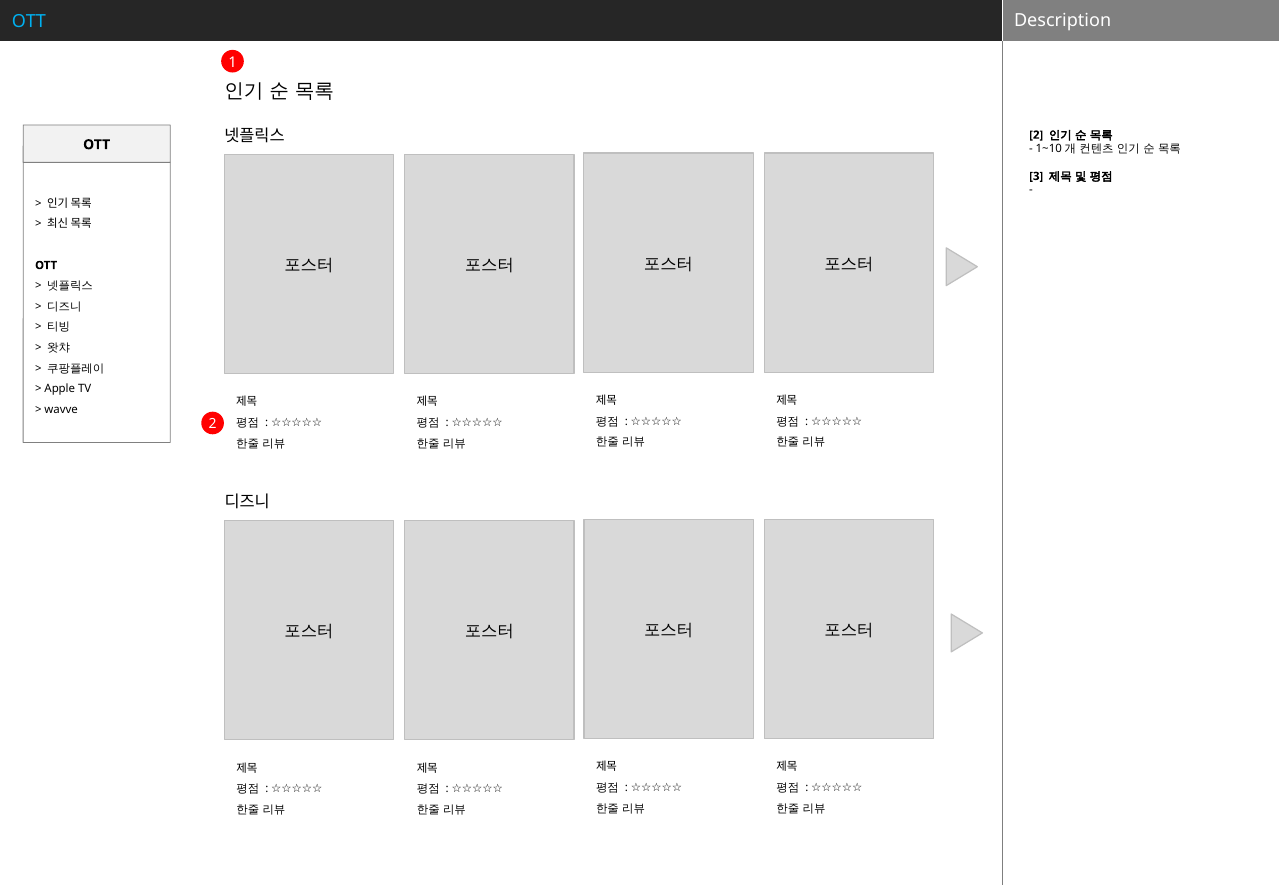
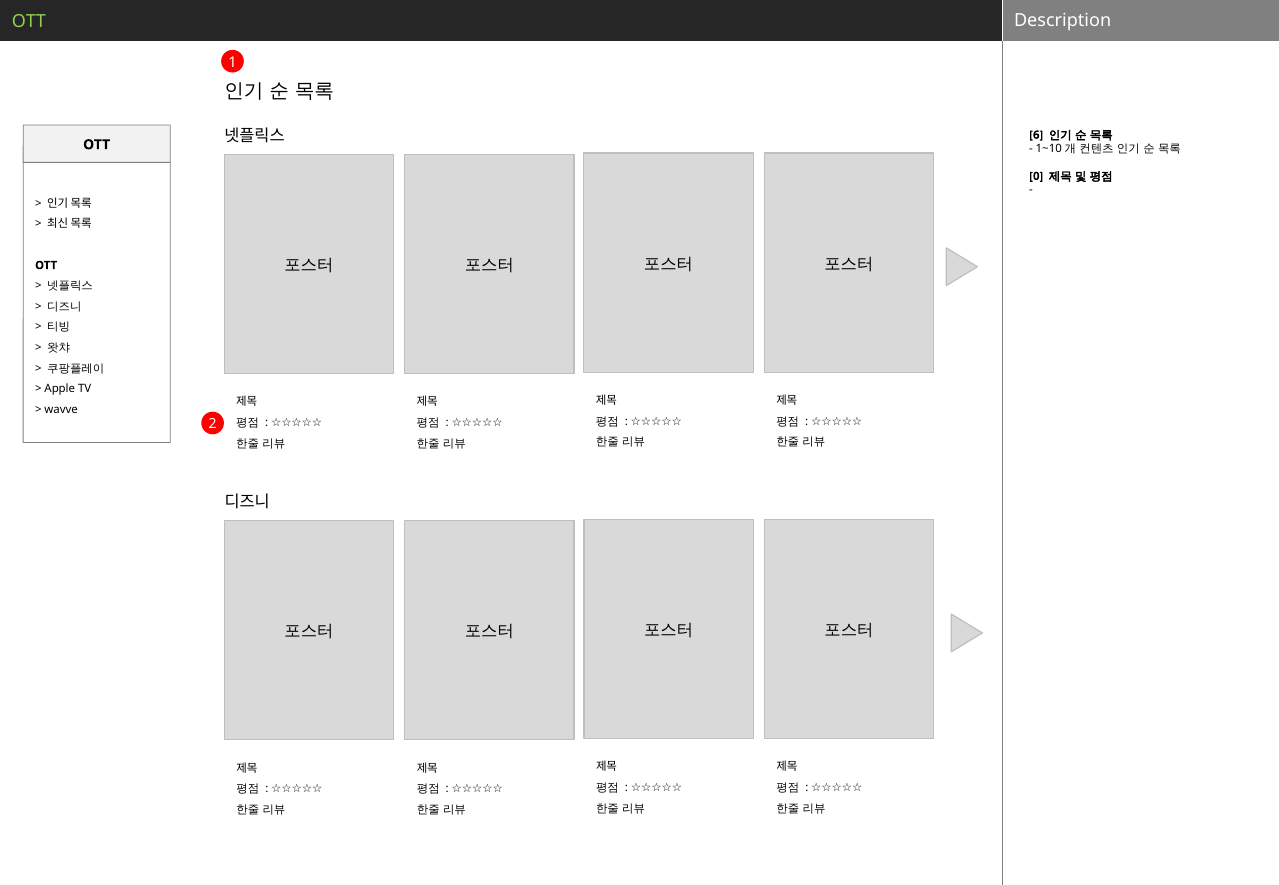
OTT colour: light blue -> light green (29, 22)
2: 2 -> 6 (1036, 135)
3: 3 -> 0 (1036, 176)
